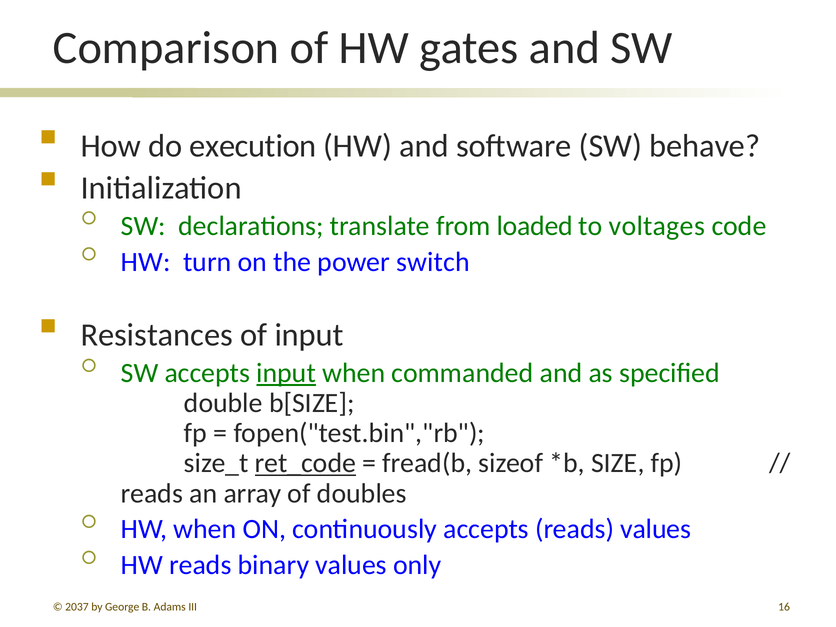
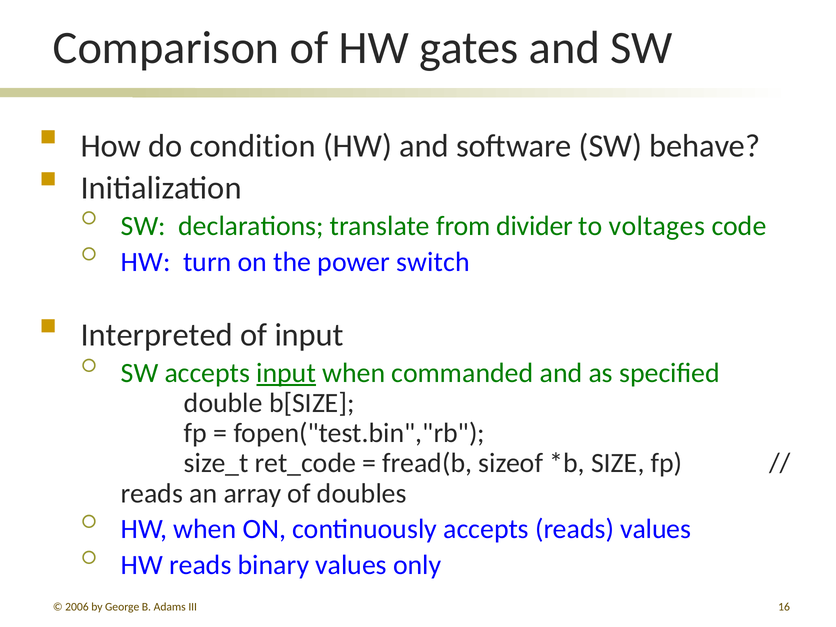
execution: execution -> condition (253, 146)
loaded: loaded -> divider (535, 226)
Resistances: Resistances -> Interpreted (157, 335)
ret_code underline: present -> none (305, 463)
2037: 2037 -> 2006 (77, 607)
